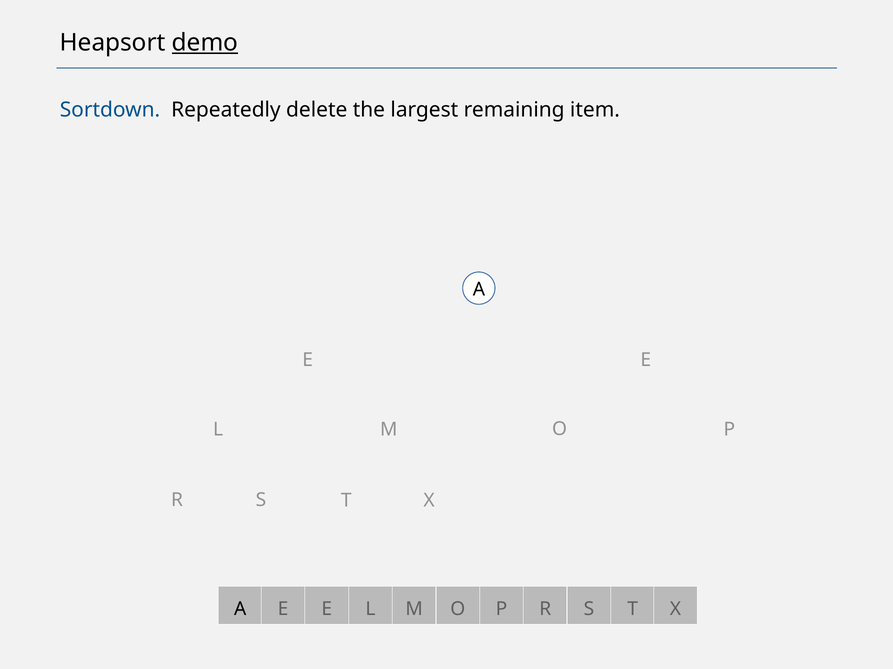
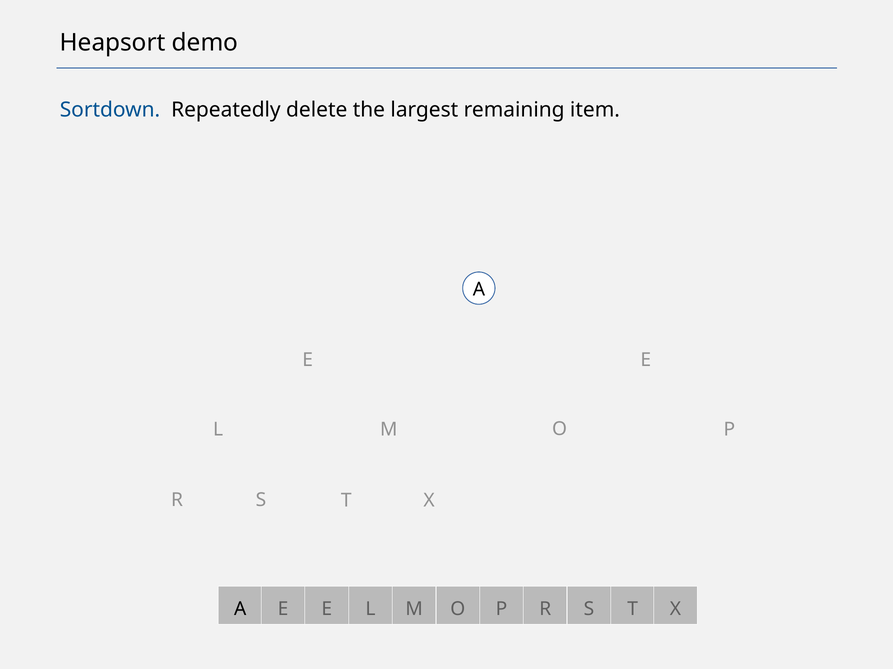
demo underline: present -> none (205, 43)
